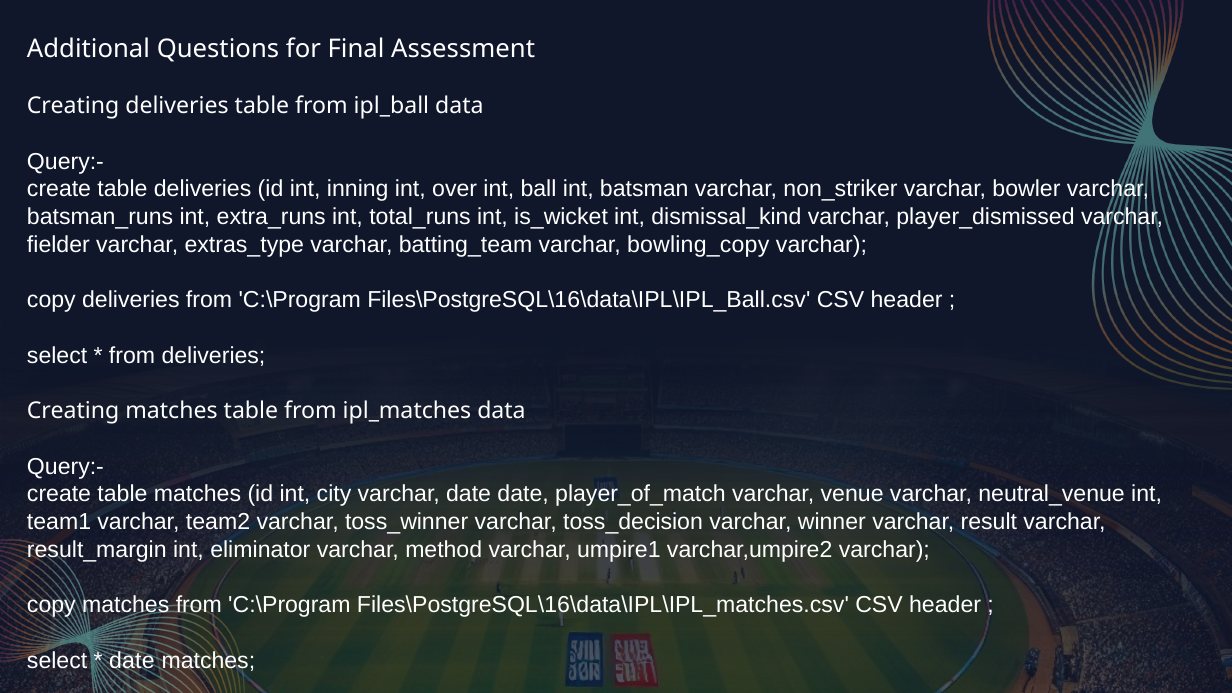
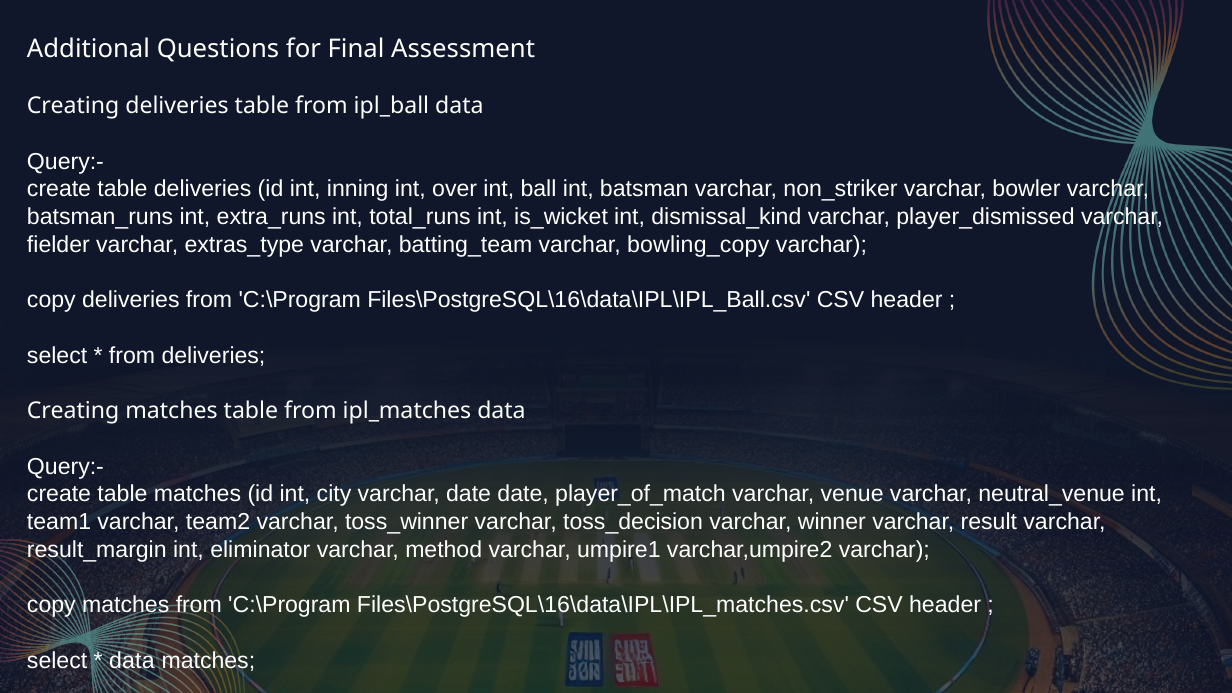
date: date -> data (132, 661)
